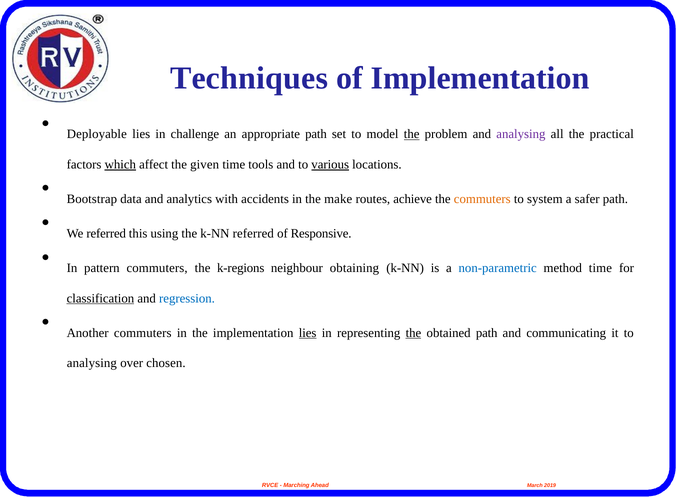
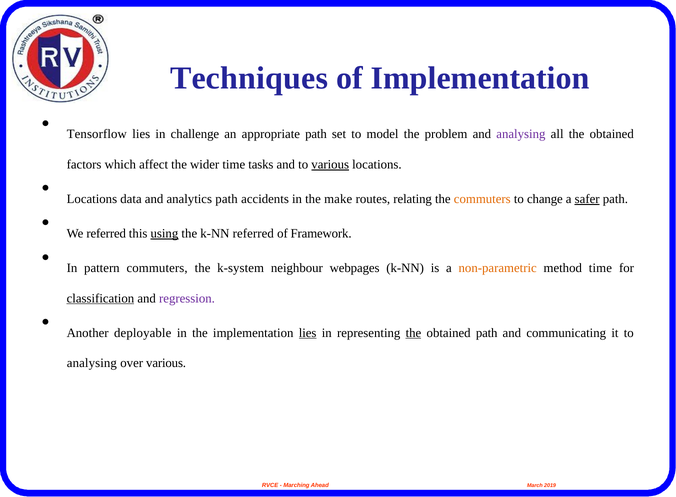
Deployable: Deployable -> Tensorflow (97, 134)
the underline: present -> none (412, 134)
all the practical: practical -> obtained (612, 134)
which underline: present -> none (120, 164)
given: given -> wider (205, 164)
tools: tools -> tasks (261, 164)
Bootstrap: Bootstrap -> Locations (92, 199)
analytics with: with -> path (227, 199)
achieve: achieve -> relating (413, 199)
system: system -> change (545, 199)
safer underline: none -> present (587, 199)
using underline: none -> present (164, 234)
Responsive: Responsive -> Framework (321, 234)
k-regions: k-regions -> k-system (241, 268)
obtaining: obtaining -> webpages (355, 268)
non-parametric colour: blue -> orange (498, 268)
regression colour: blue -> purple (187, 298)
Another commuters: commuters -> deployable (143, 333)
over chosen: chosen -> various (166, 363)
